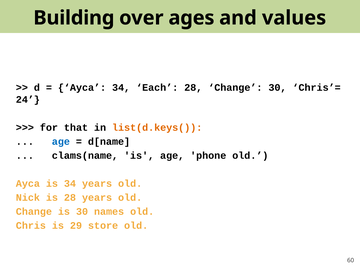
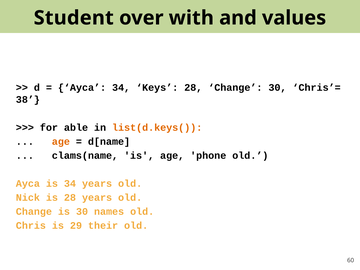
Building: Building -> Student (74, 18)
ages: ages -> with (191, 18)
Each: Each -> Keys (157, 88)
24: 24 -> 38 (28, 100)
that: that -> able (76, 128)
age colour: blue -> orange (61, 142)
store: store -> their (103, 226)
